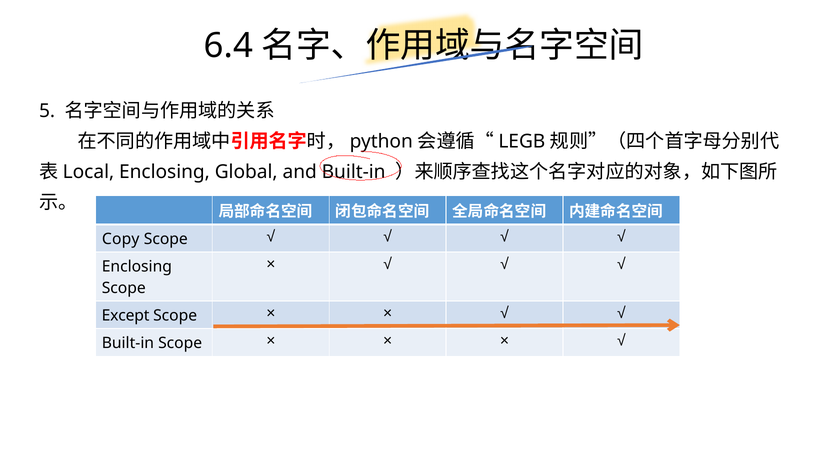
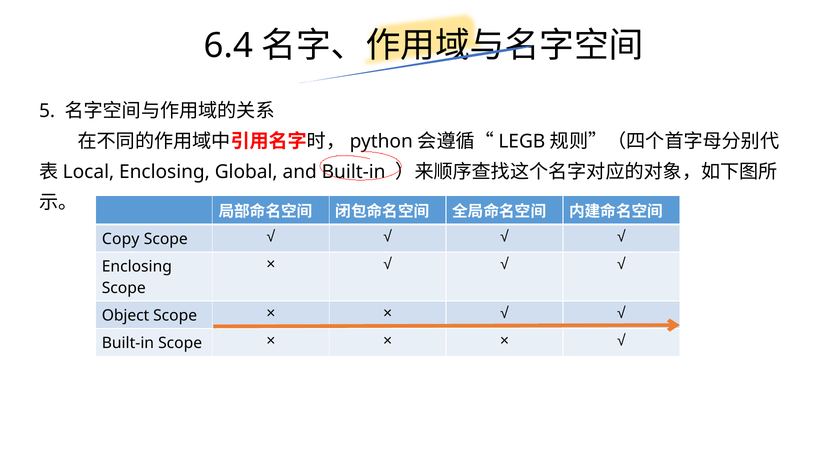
Except: Except -> Object (126, 315)
